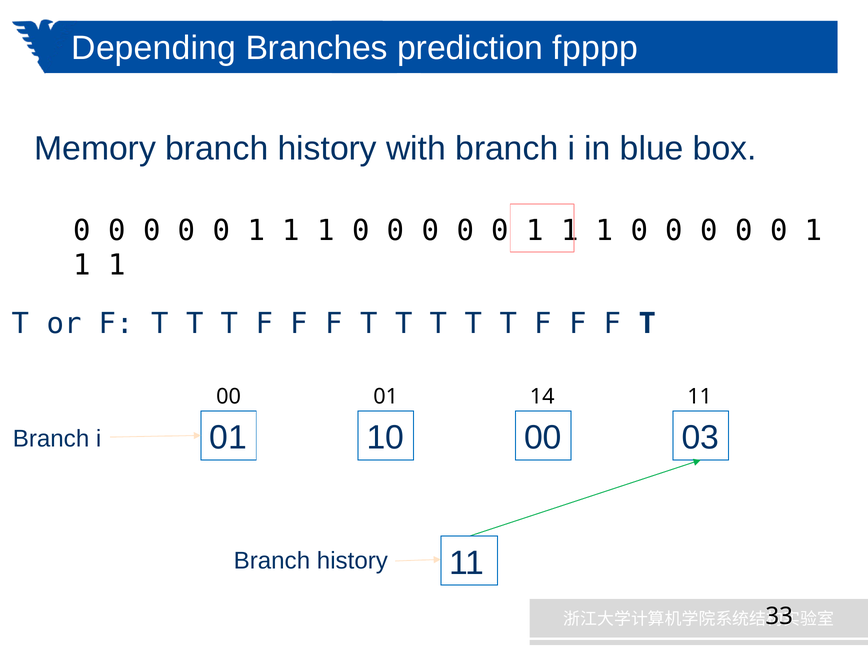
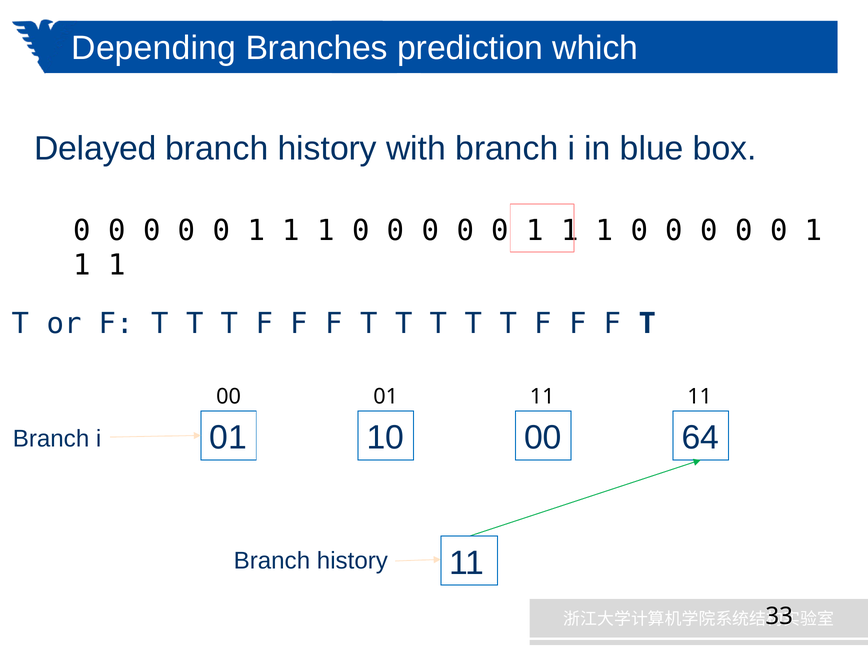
fpppp: fpppp -> which (595, 48)
Memory: Memory -> Delayed (95, 149)
01 14: 14 -> 11 (542, 397)
03: 03 -> 64 (700, 438)
